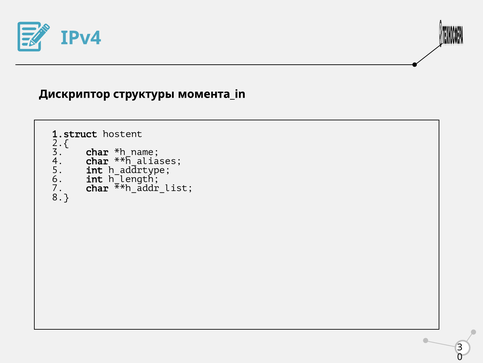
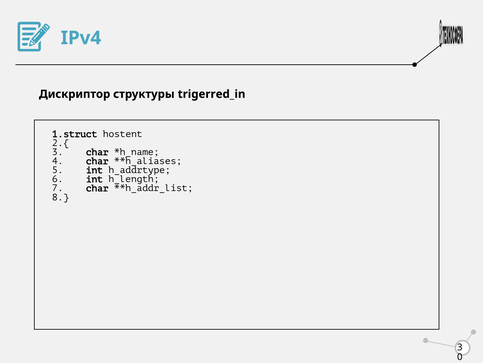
момента_in: момента_in -> trigerred_in (212, 94)
